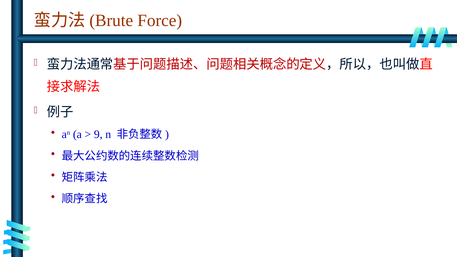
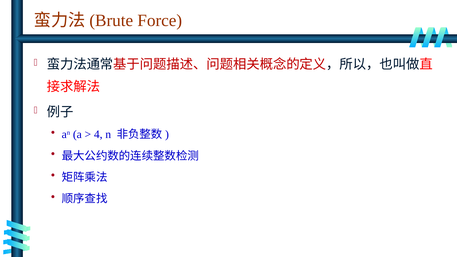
9: 9 -> 4 (98, 134)
